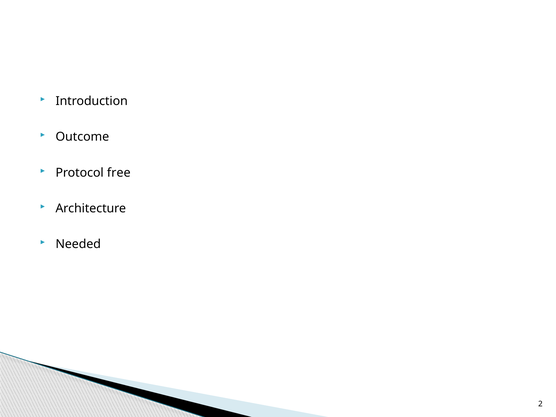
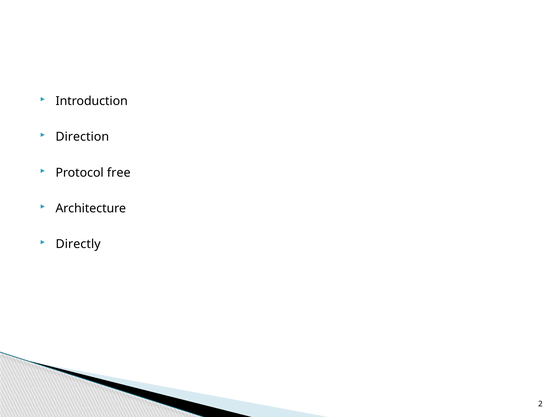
Outcome: Outcome -> Direction (82, 137)
Needed: Needed -> Directly (78, 244)
